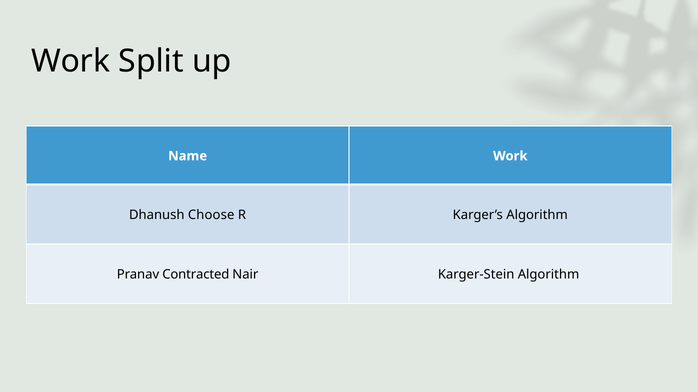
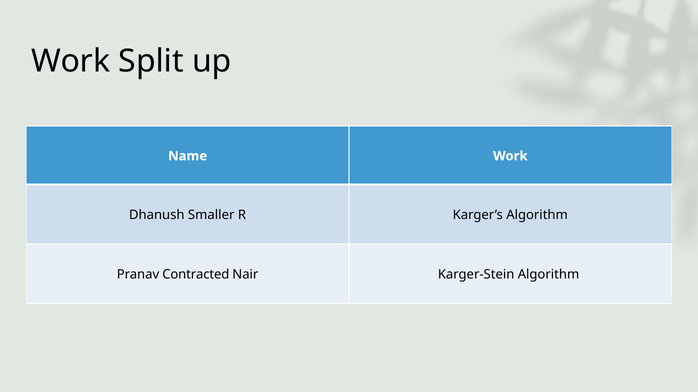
Choose: Choose -> Smaller (211, 215)
